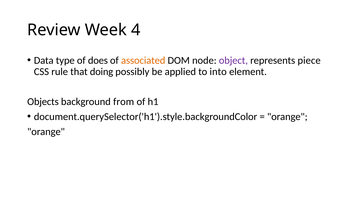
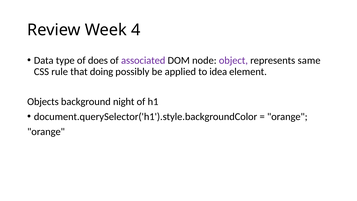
associated colour: orange -> purple (143, 60)
piece: piece -> same (309, 60)
into: into -> idea (218, 72)
from: from -> night (124, 102)
